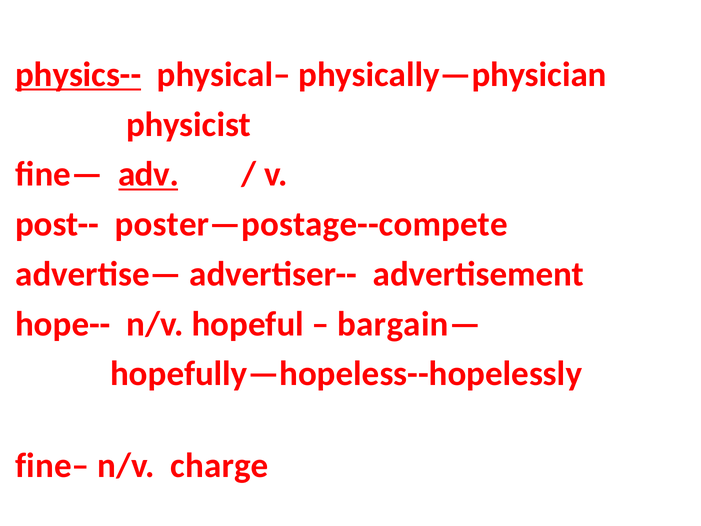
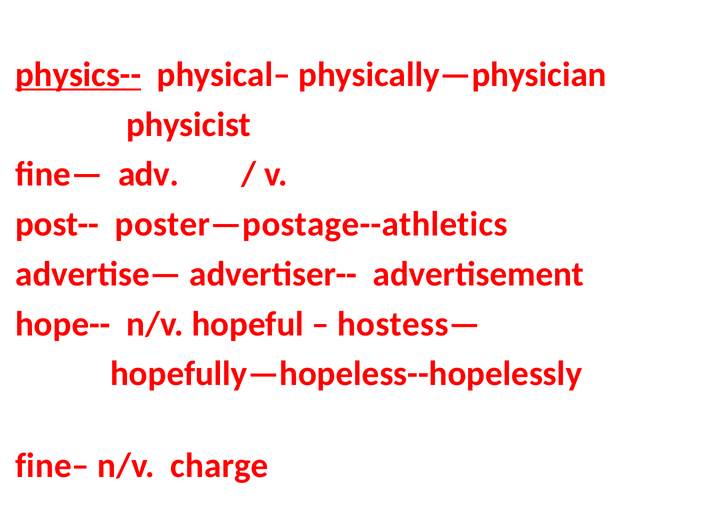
adv underline: present -> none (149, 174)
poster—postage--compete: poster—postage--compete -> poster—postage--athletics (311, 224)
bargain—: bargain— -> hostess— (409, 324)
